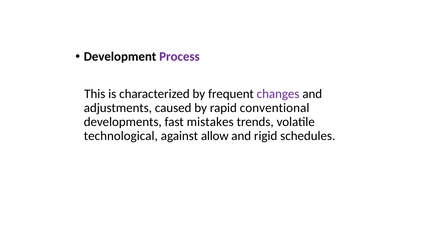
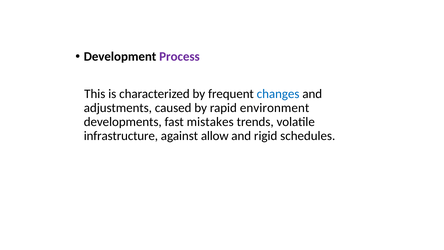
changes colour: purple -> blue (278, 94)
conventional: conventional -> environment (275, 108)
technological: technological -> infrastructure (121, 136)
